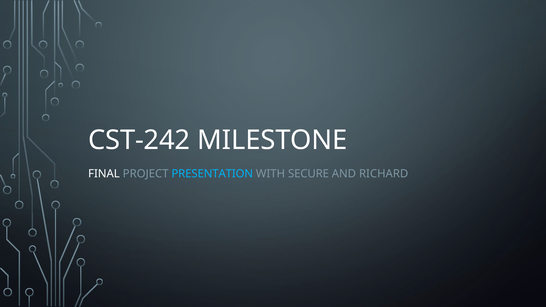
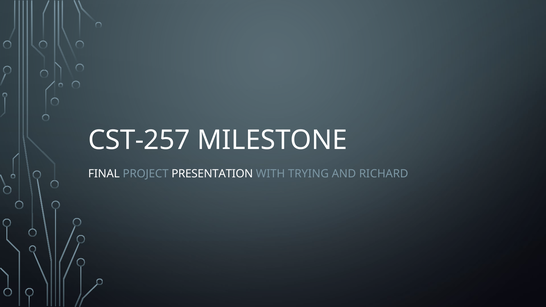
CST-242: CST-242 -> CST-257 (139, 140)
PRESENTATION colour: light blue -> white (212, 174)
SECURE: SECURE -> TRYING (308, 174)
